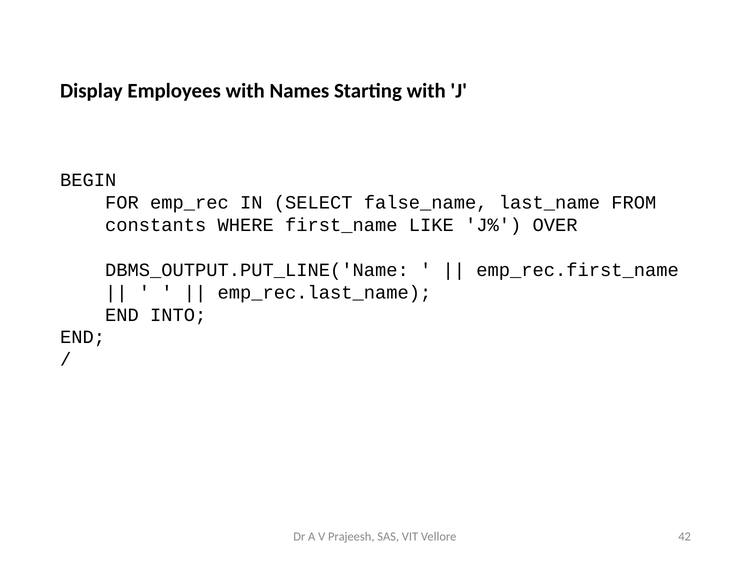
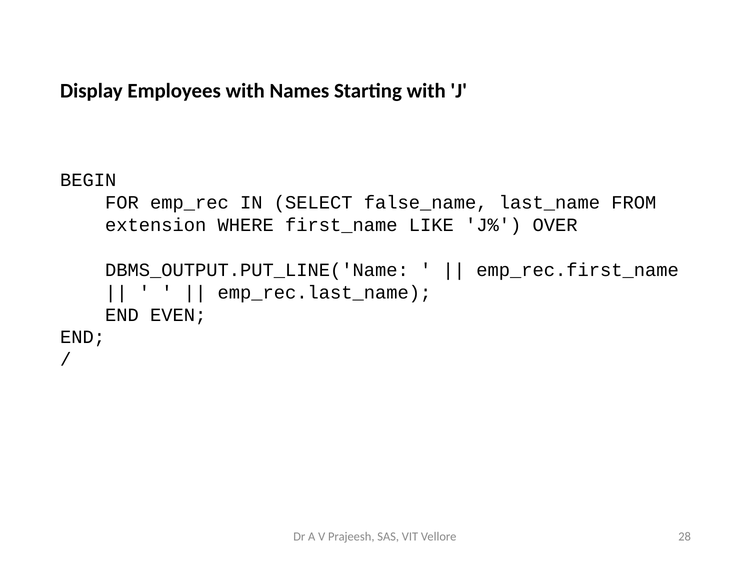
constants: constants -> extension (156, 225)
INTO: INTO -> EVEN (178, 315)
42: 42 -> 28 (685, 537)
